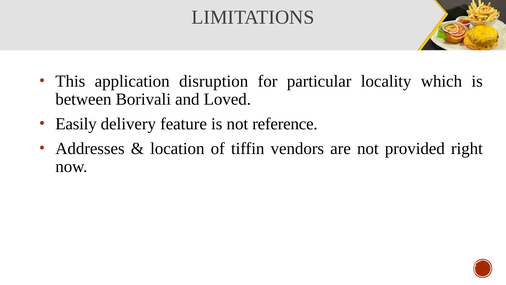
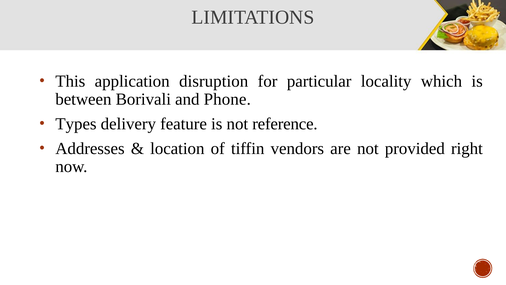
Loved: Loved -> Phone (227, 99)
Easily: Easily -> Types (76, 124)
